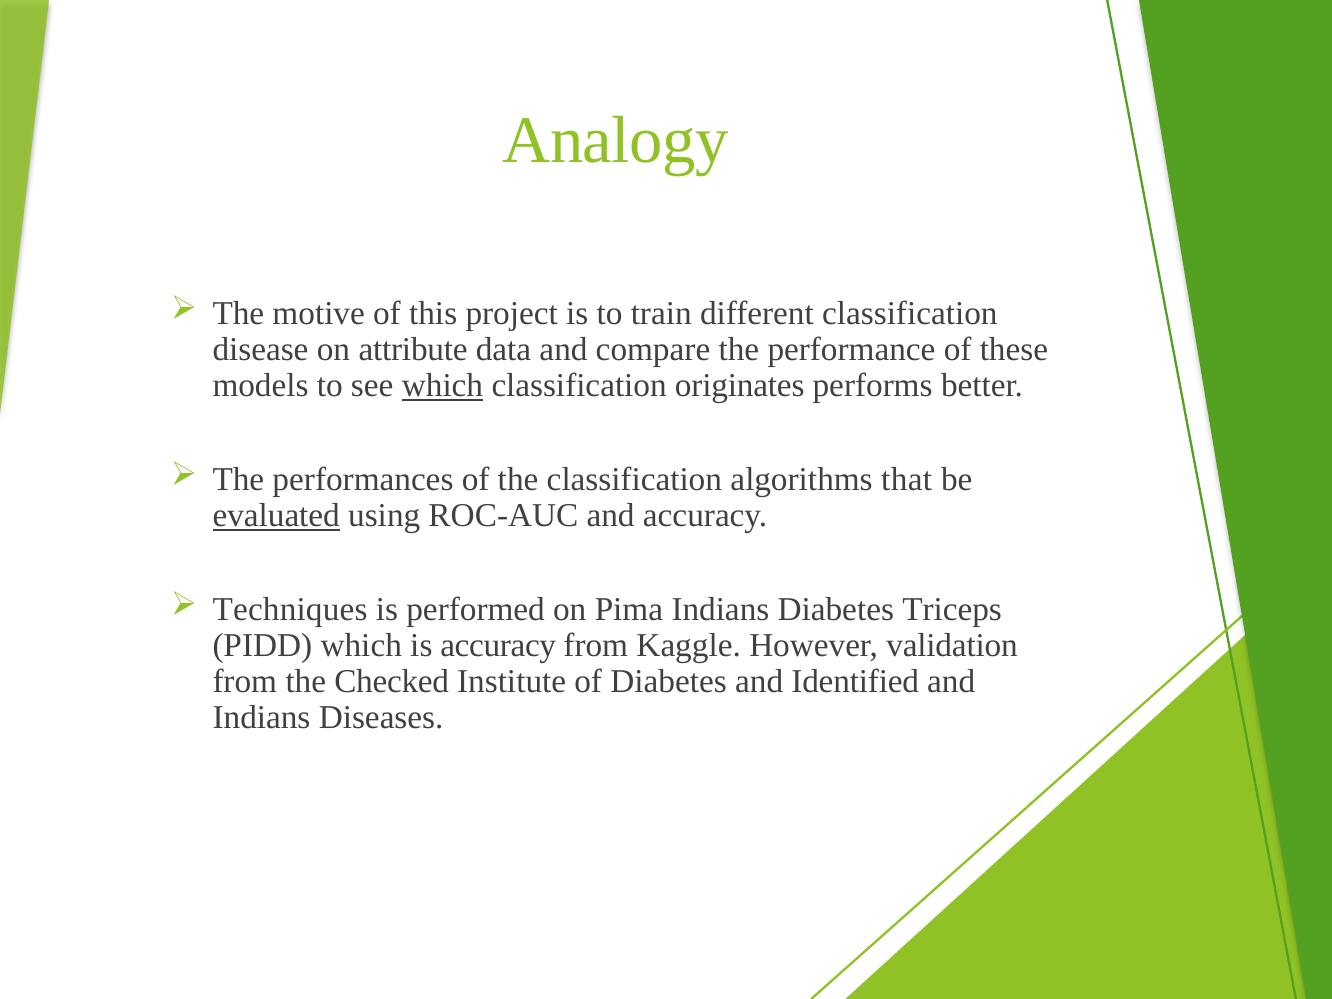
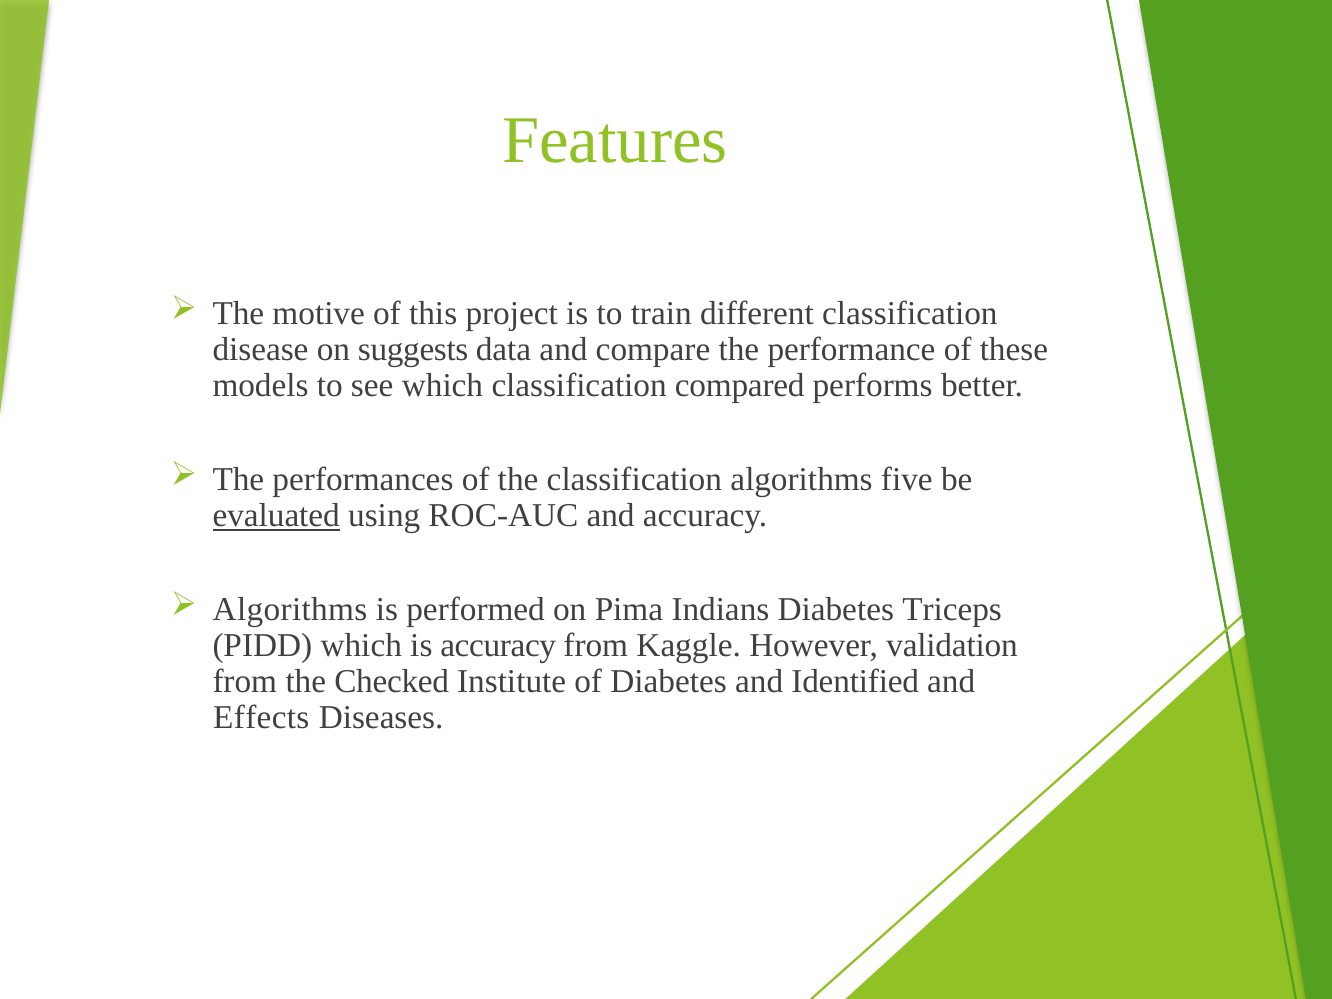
Analogy: Analogy -> Features (615, 140)
attribute: attribute -> suggests (413, 349)
which underline: present -> none (443, 385)
originates: originates -> compared (740, 385)
that: that -> five (907, 479)
Techniques: Techniques -> Algorithms (290, 610)
Indians: Indians -> Effects (261, 718)
